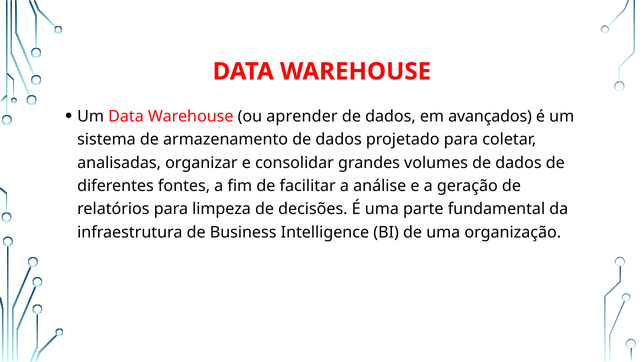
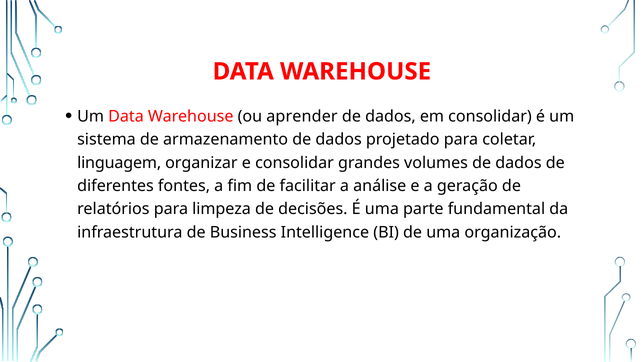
em avançados: avançados -> consolidar (490, 117)
analisadas: analisadas -> linguagem (119, 163)
